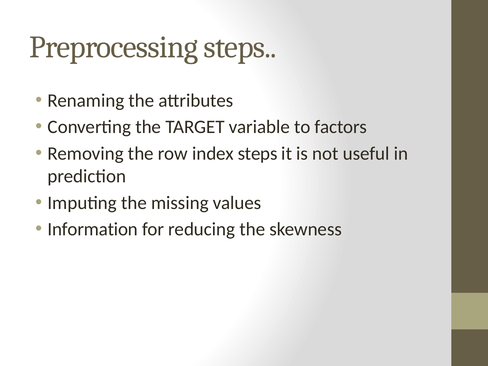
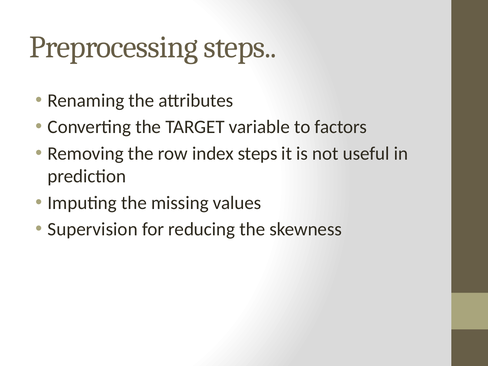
Information: Information -> Supervision (93, 229)
